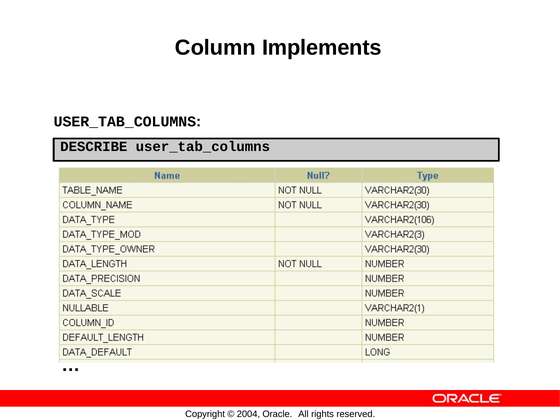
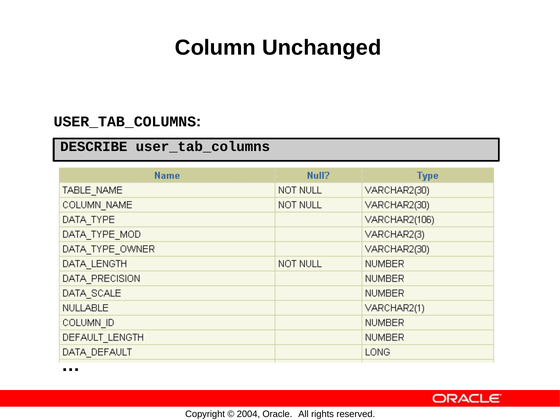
Implements: Implements -> Unchanged (322, 48)
